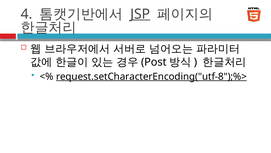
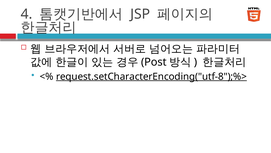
JSP underline: present -> none (140, 14)
